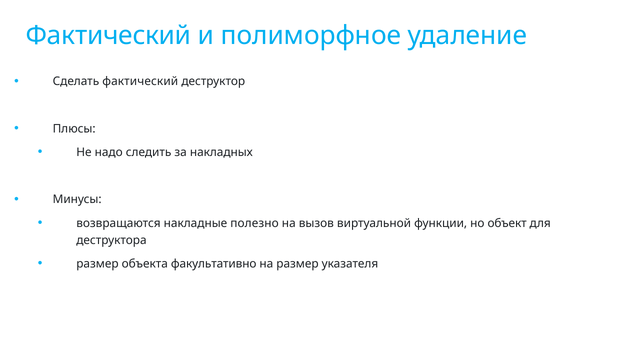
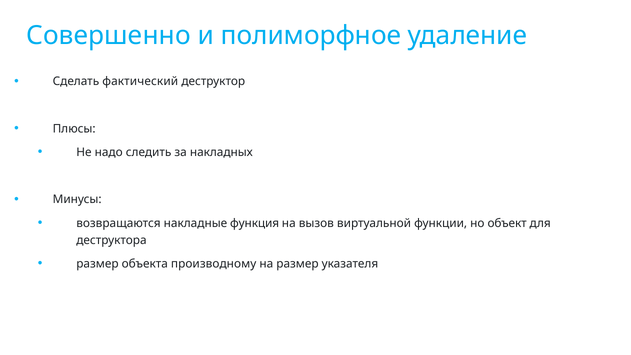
Фактический: Фактический -> Совершенно (108, 36)
полезно: полезно -> функция (255, 223)
факультативно: факультативно -> производному (214, 264)
